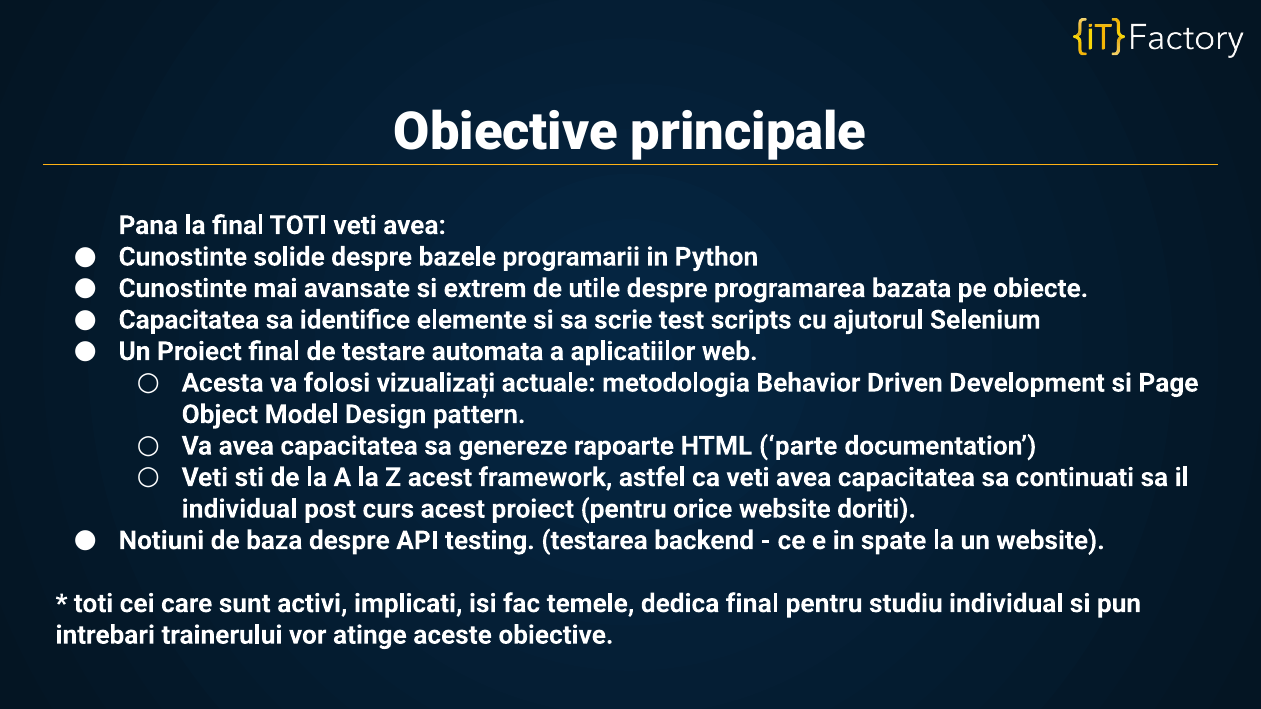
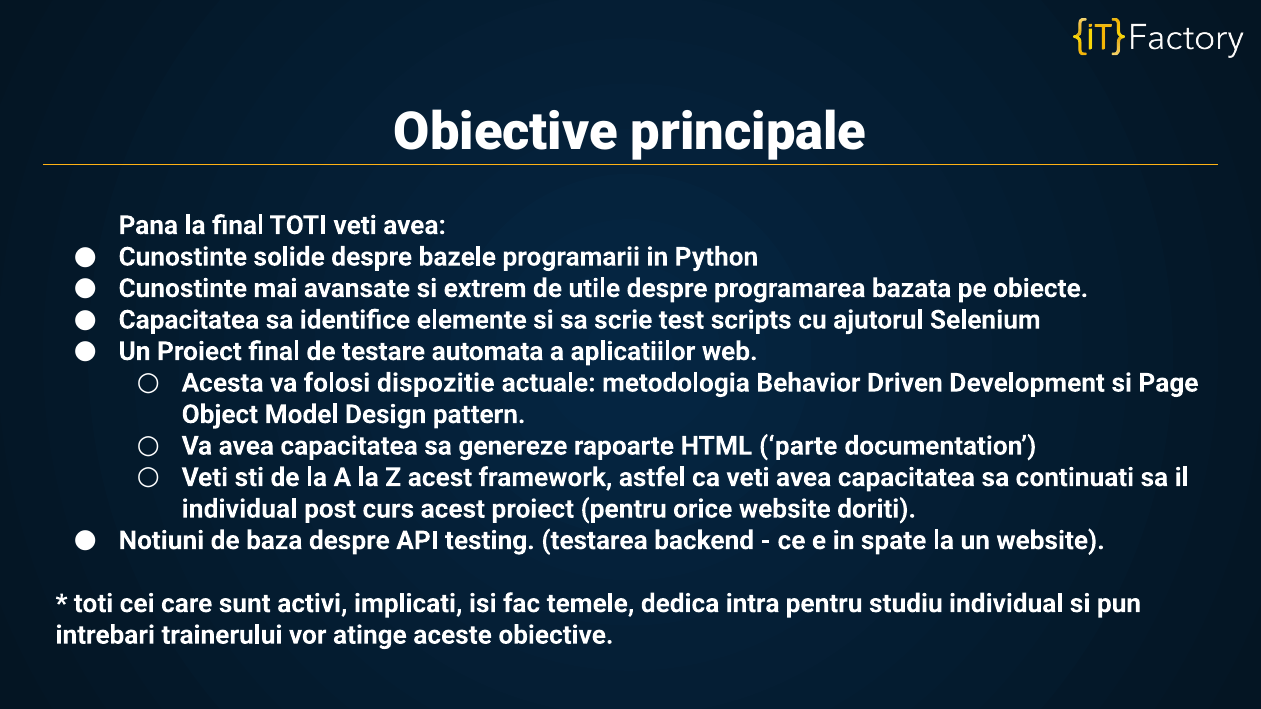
vizualizați: vizualizați -> dispozitie (436, 383)
dedica final: final -> intra (753, 604)
